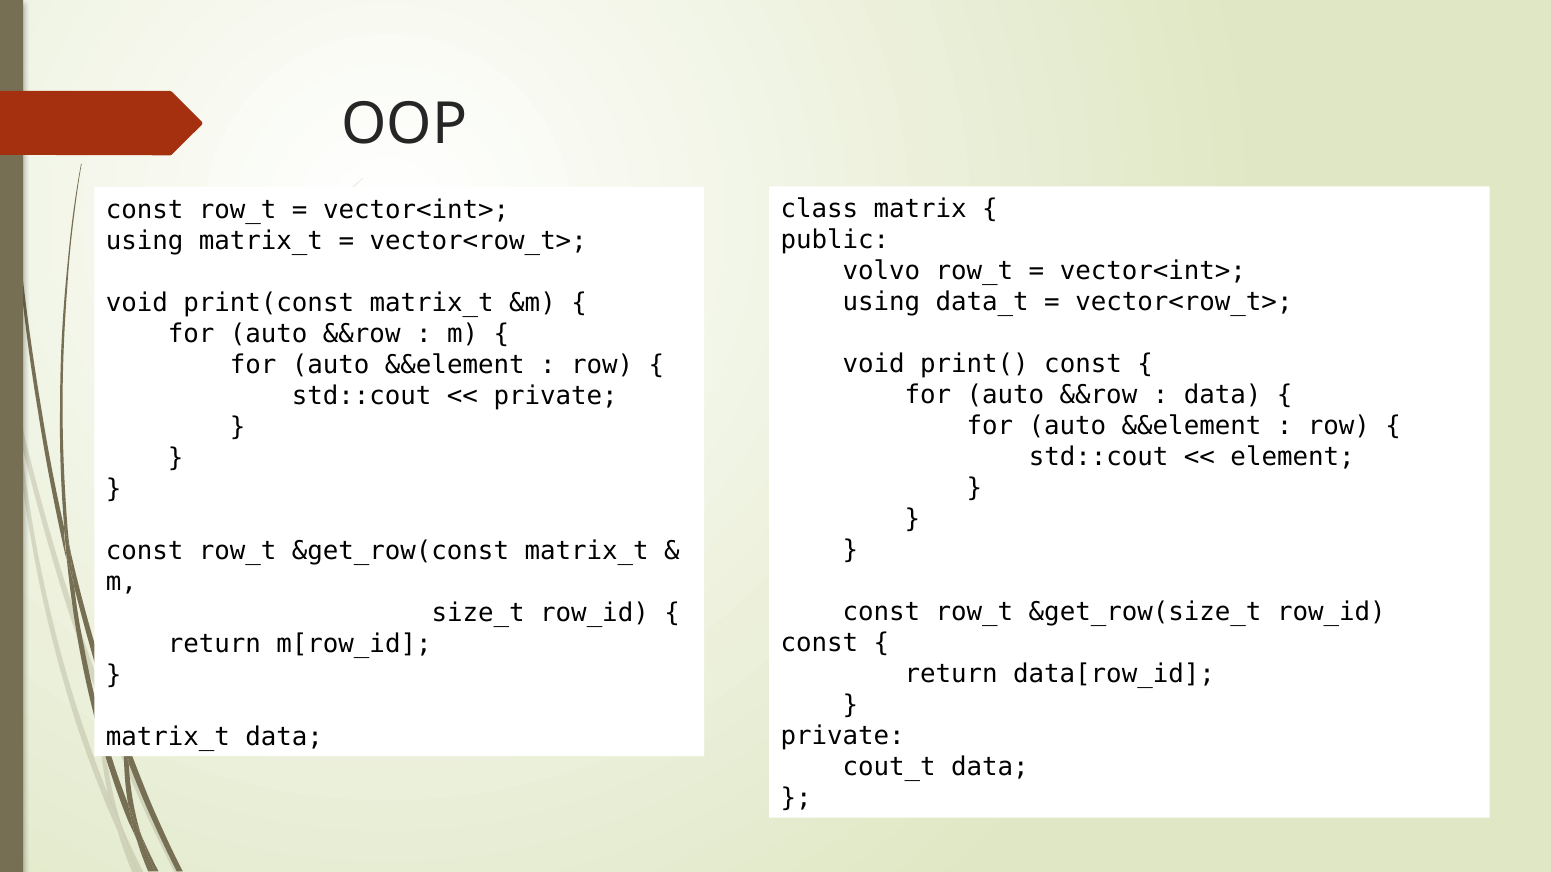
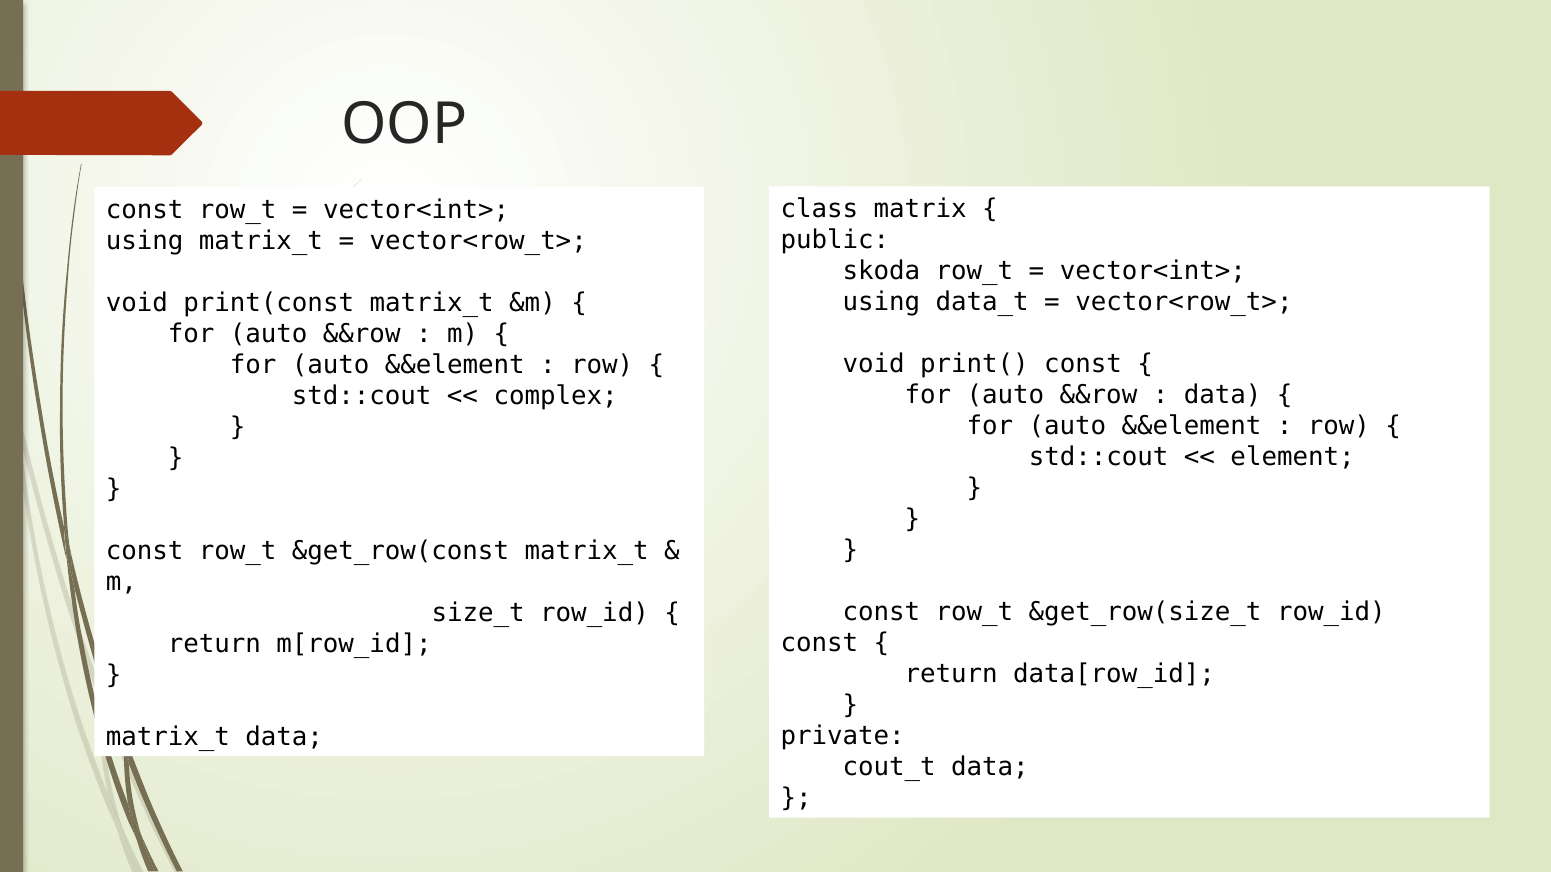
volvo: volvo -> skoda (881, 272)
private: private -> complex (556, 396)
